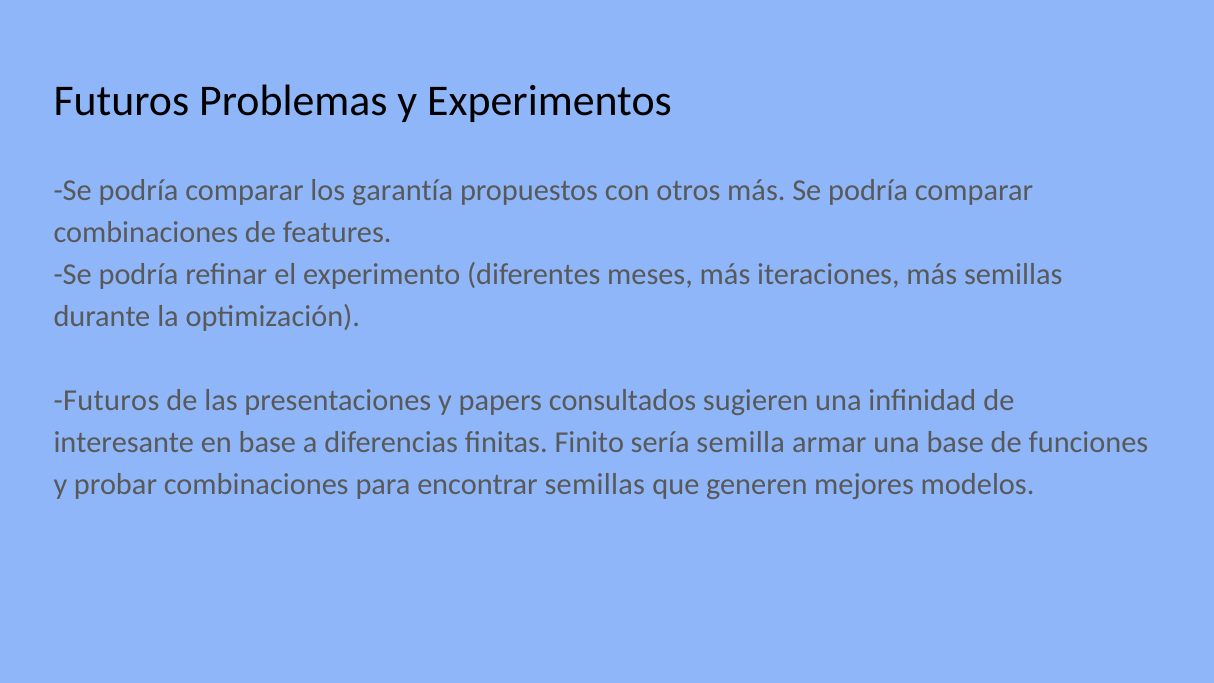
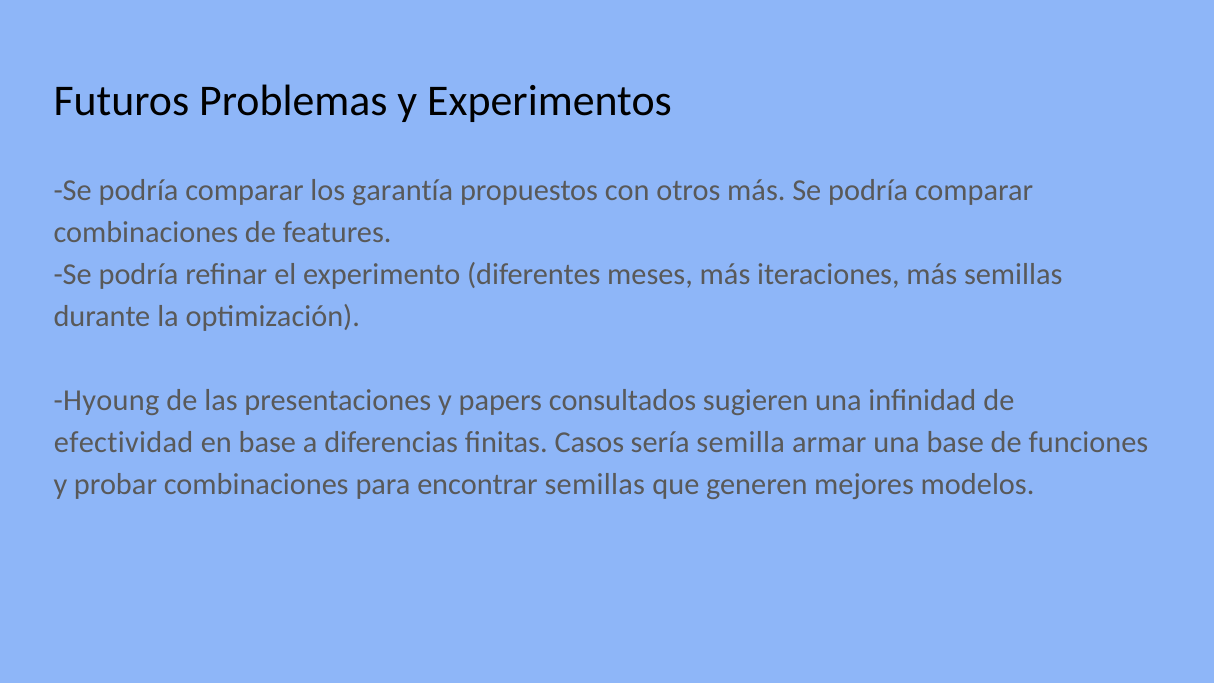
Futuros: Futuros -> Hyoung (106, 400)
interesante: interesante -> efectividad (124, 442)
Finito: Finito -> Casos (589, 442)
